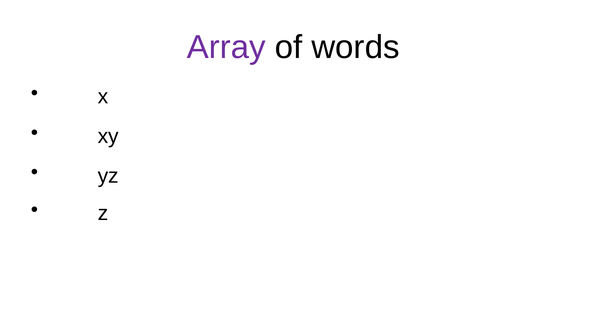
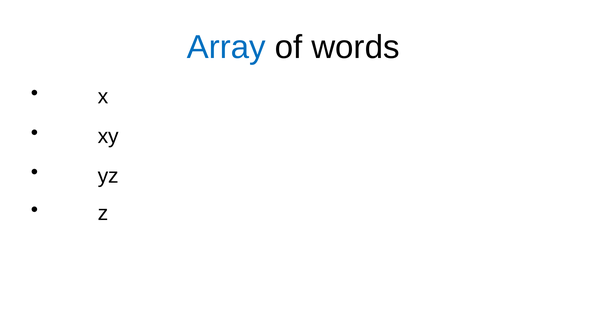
Array colour: purple -> blue (226, 47)
